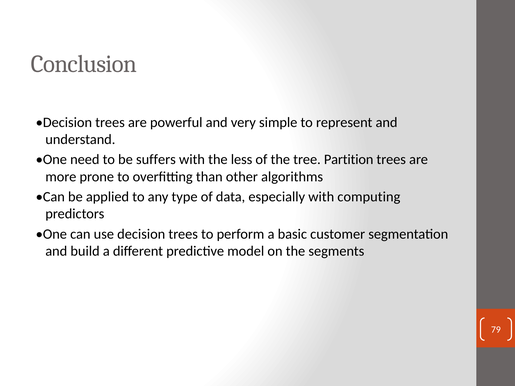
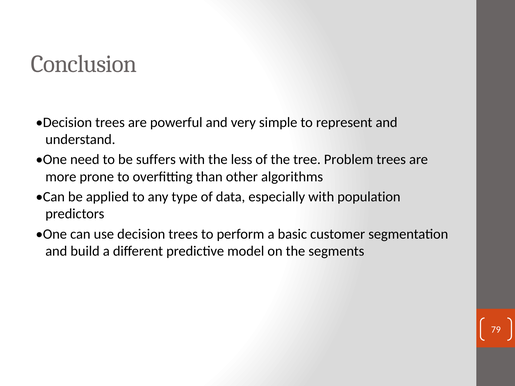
Partition: Partition -> Problem (349, 160)
computing: computing -> population (369, 197)
